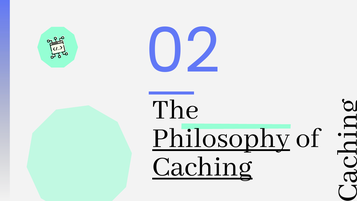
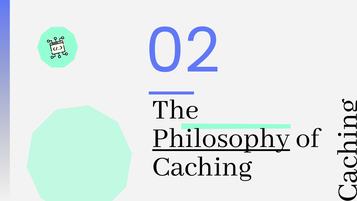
Caching underline: present -> none (202, 166)
